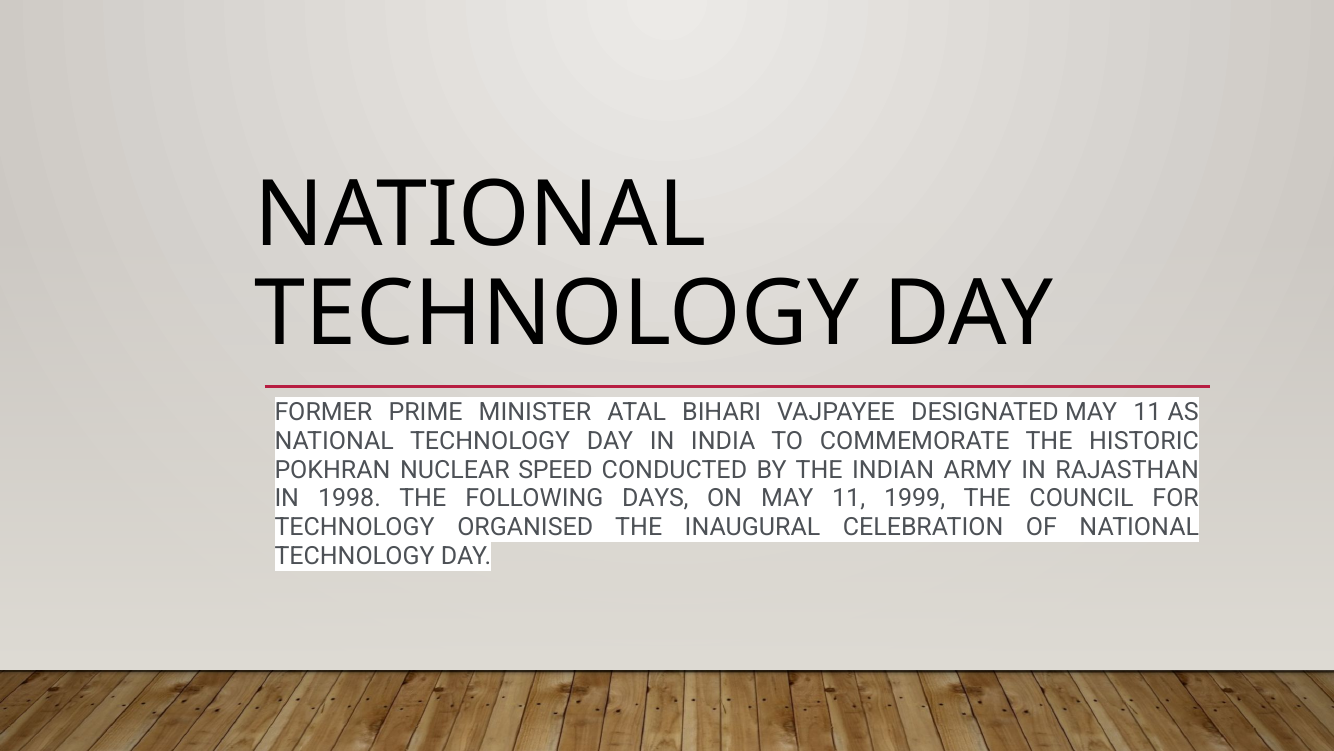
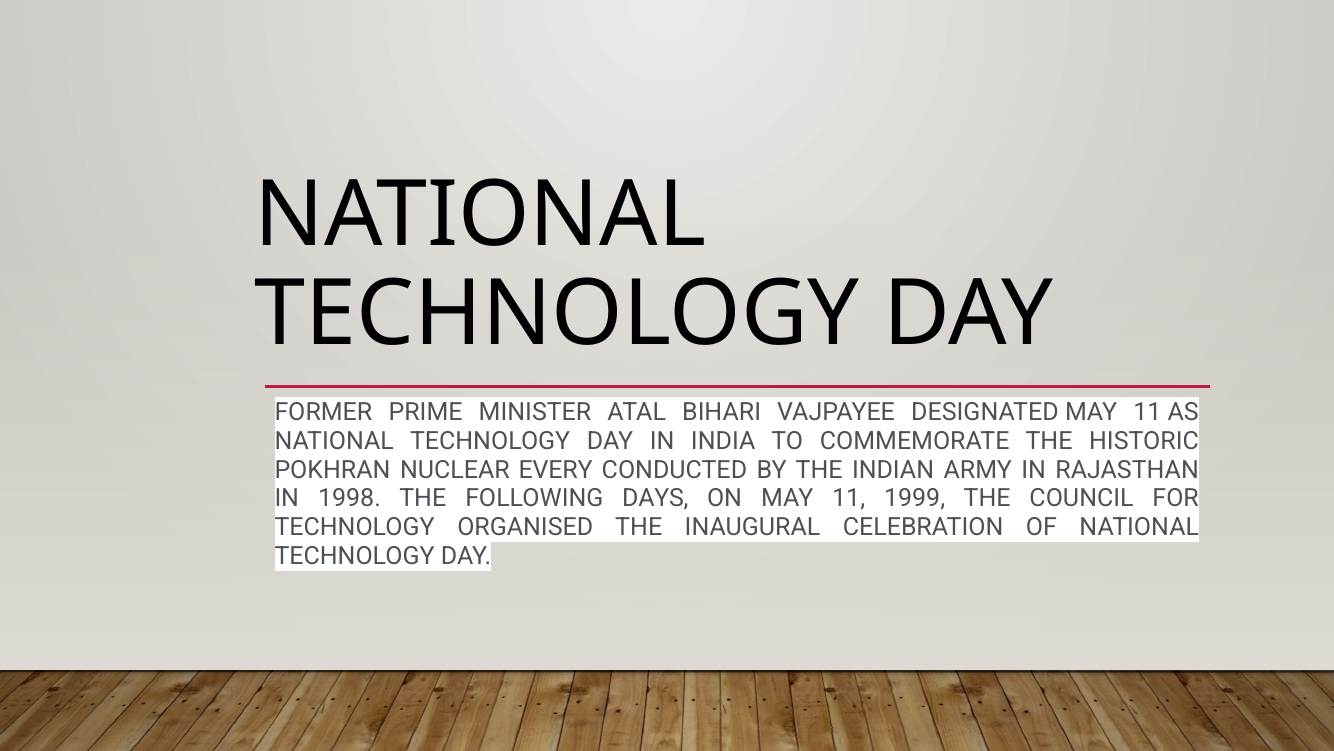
SPEED: SPEED -> EVERY (556, 469)
